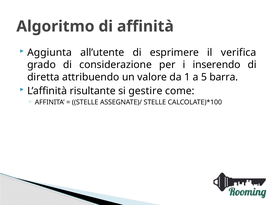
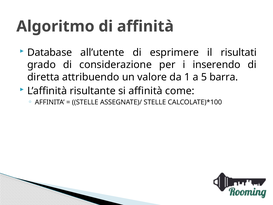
Aggiunta: Aggiunta -> Database (50, 52)
verifica: verifica -> risultati (239, 52)
si gestire: gestire -> affinità (145, 91)
